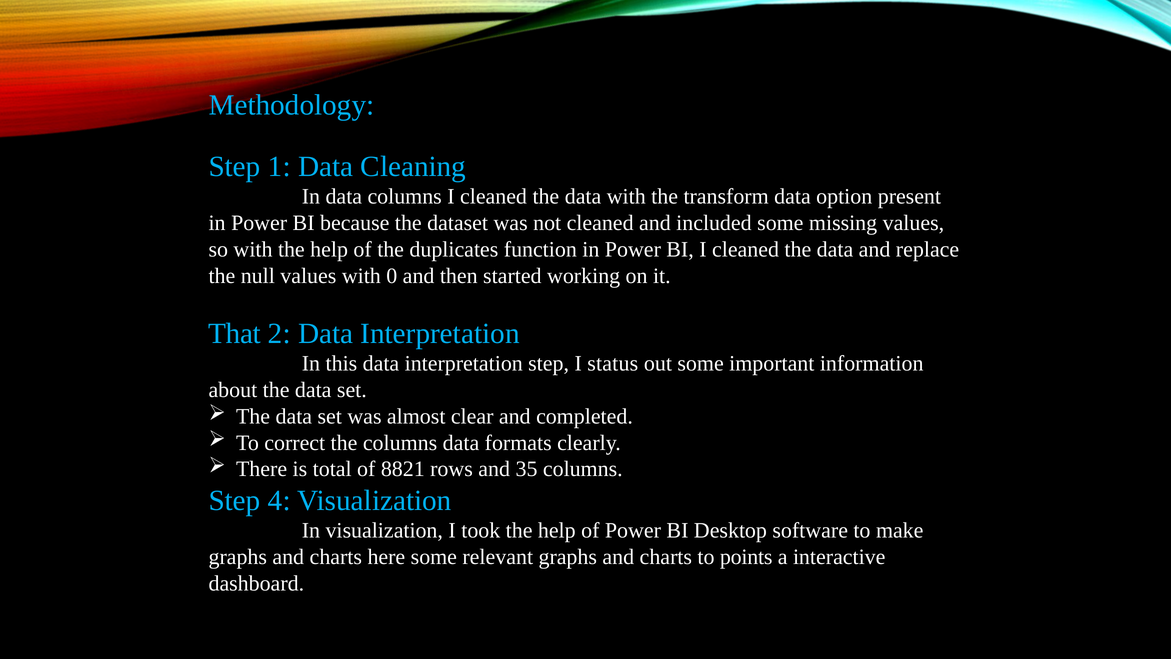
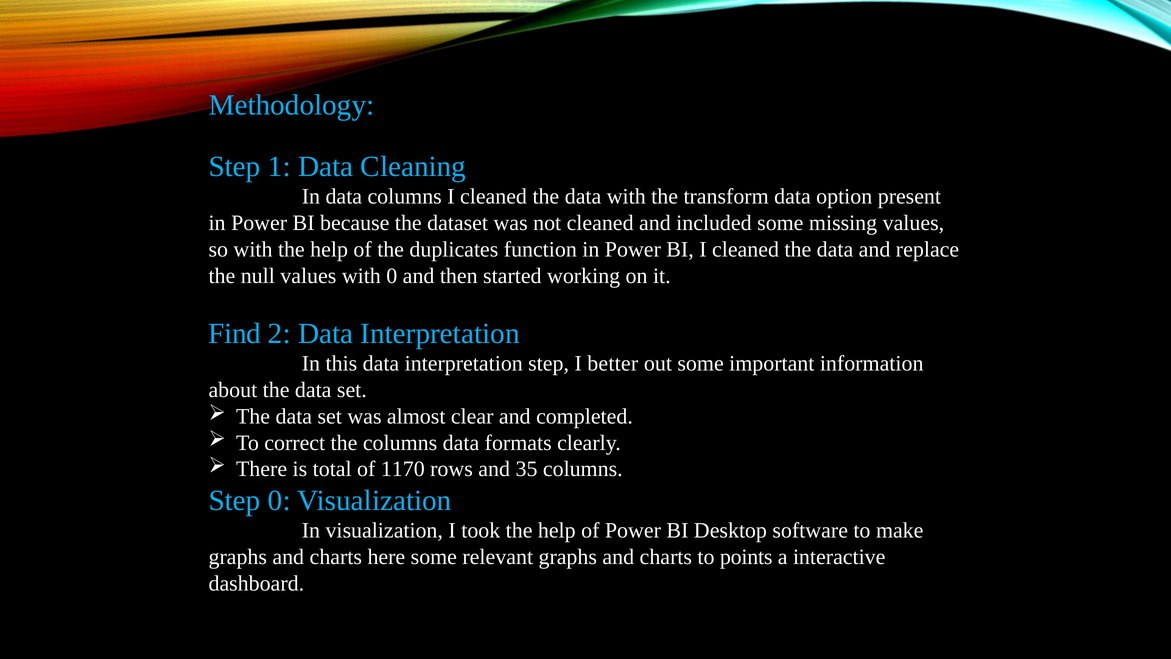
That: That -> Find (235, 333)
status: status -> better (613, 364)
8821: 8821 -> 1170 (403, 469)
Step 4: 4 -> 0 (279, 500)
